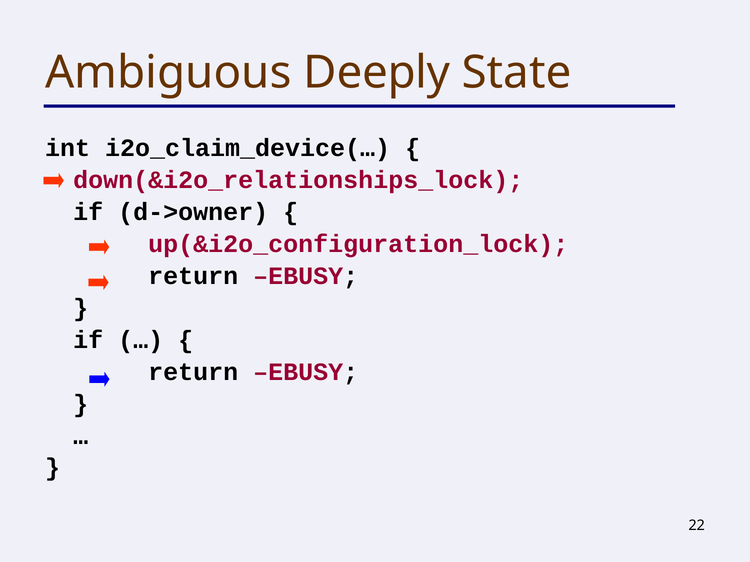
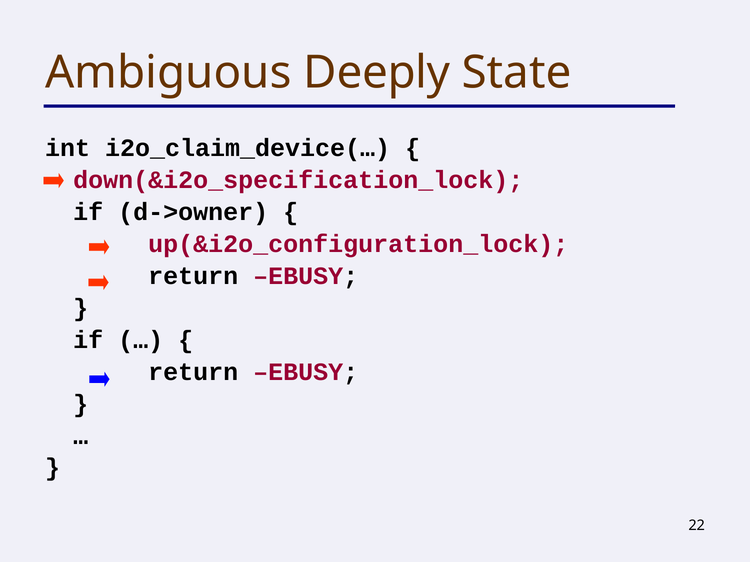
down(&i2o_relationships_lock: down(&i2o_relationships_lock -> down(&i2o_specification_lock (298, 180)
